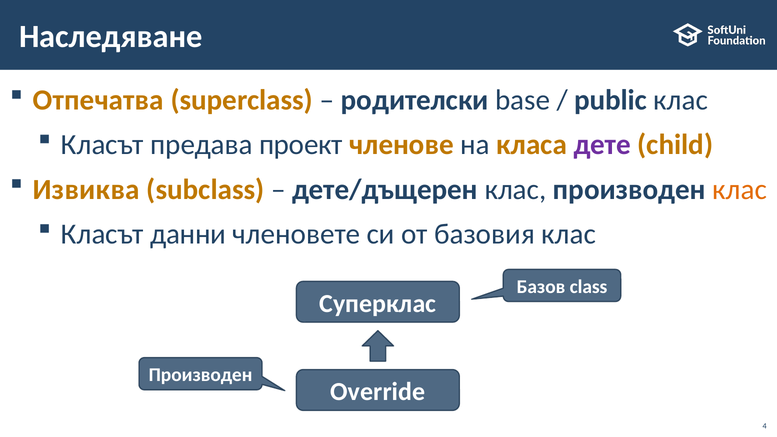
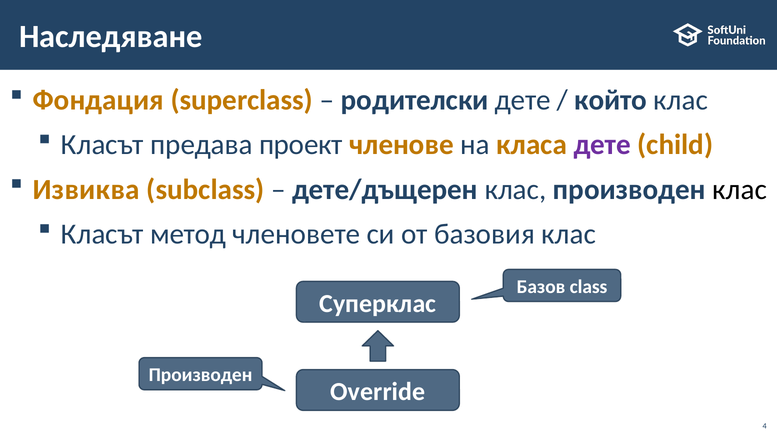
Отпечатва: Отпечатва -> Фондация (98, 100)
родителски base: base -> дете (523, 100)
public: public -> който (611, 100)
клас colour: orange -> black (740, 190)
данни: данни -> метод (188, 234)
